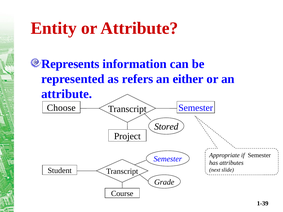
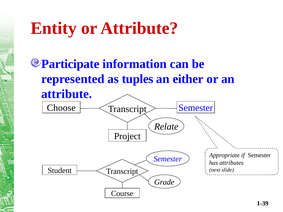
Represents: Represents -> Participate (70, 64)
refers: refers -> tuples (138, 79)
Stored: Stored -> Relate (166, 127)
